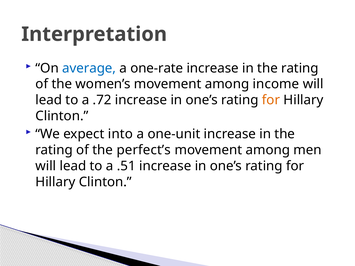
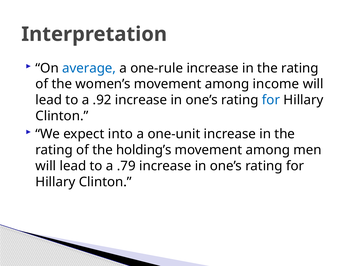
one-rate: one-rate -> one-rule (157, 68)
.72: .72 -> .92 (102, 100)
for colour: orange -> blue (271, 100)
perfect’s: perfect’s -> holding’s (144, 150)
.51: .51 -> .79 (126, 166)
